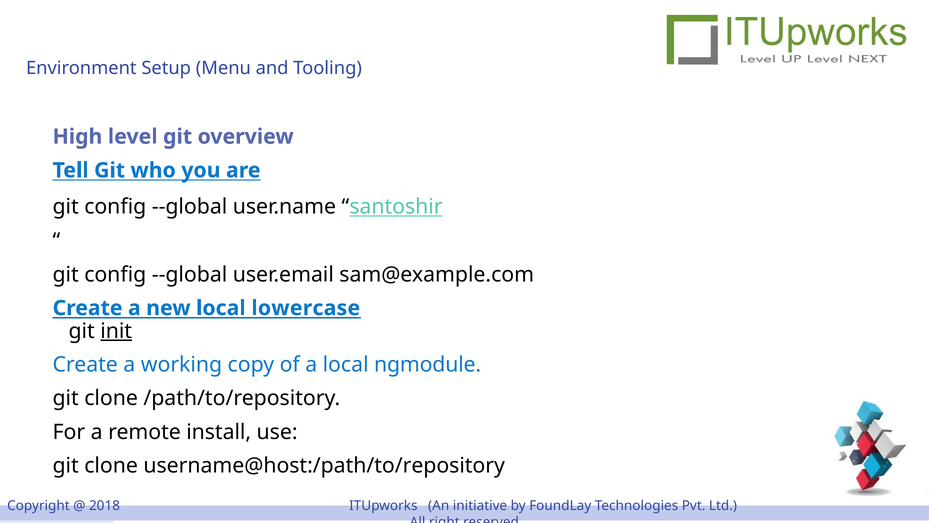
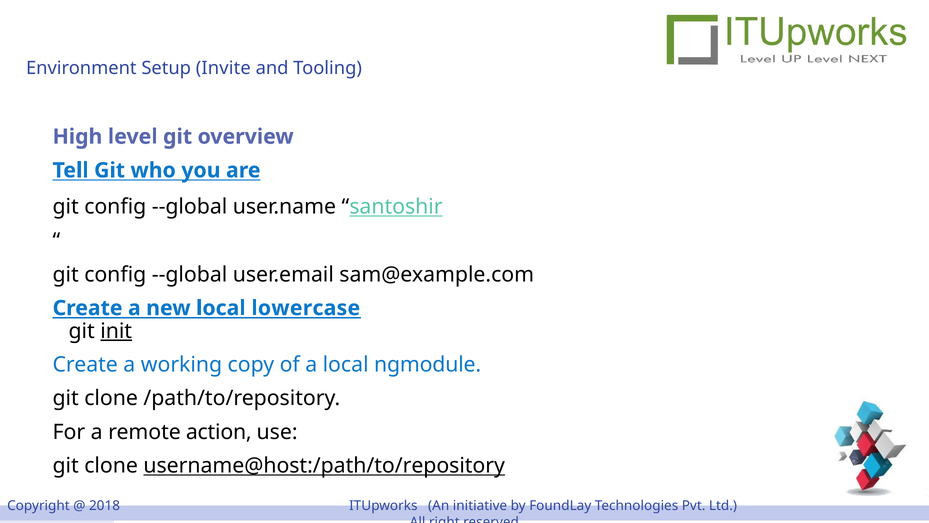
Menu: Menu -> Invite (223, 68)
install: install -> action (219, 432)
username@host:/path/to/repository underline: none -> present (324, 465)
